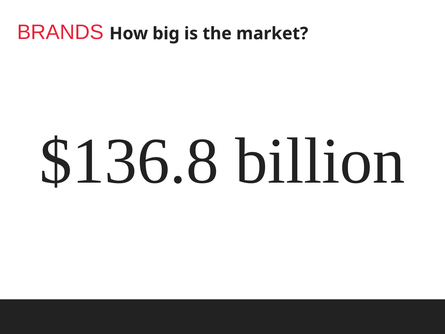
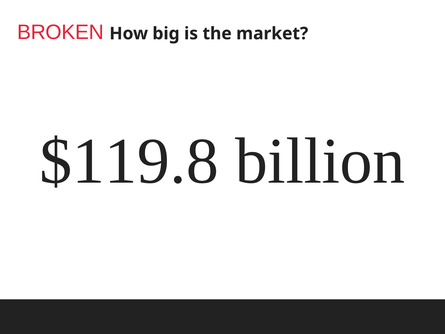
BRANDS: BRANDS -> BROKEN (61, 32)
$136.8: $136.8 -> $119.8 (129, 161)
